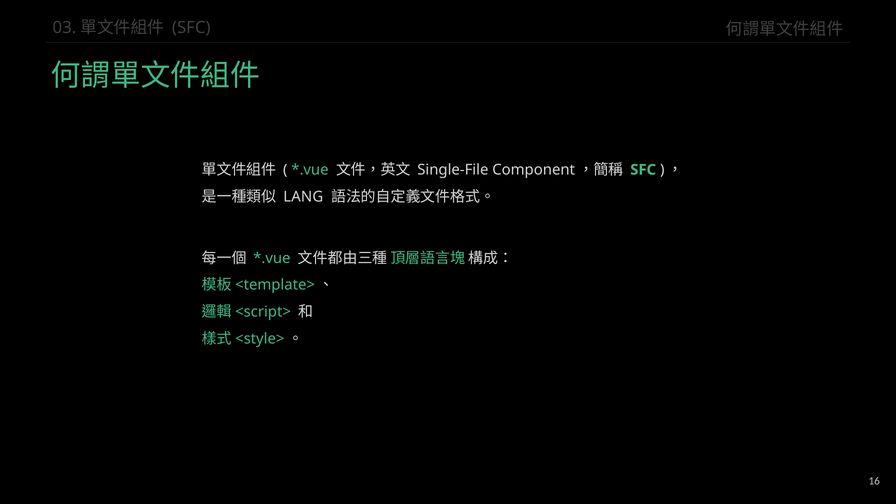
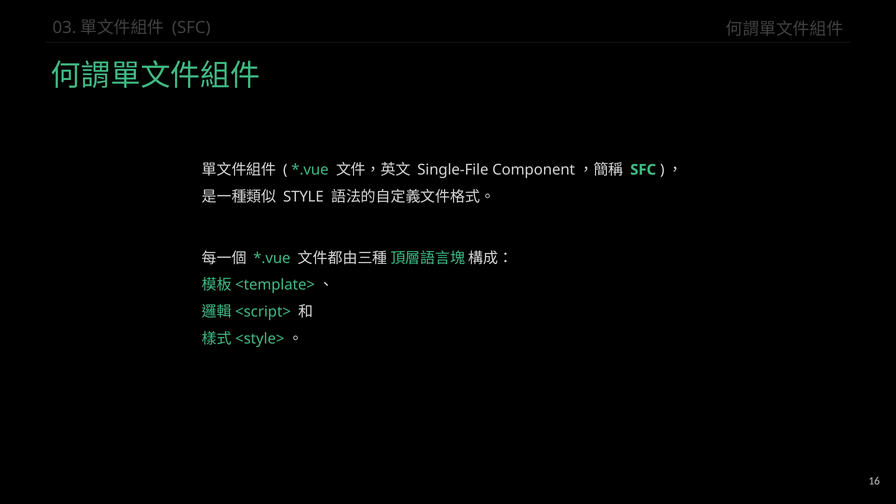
LANG: LANG -> STYLE (303, 197)
